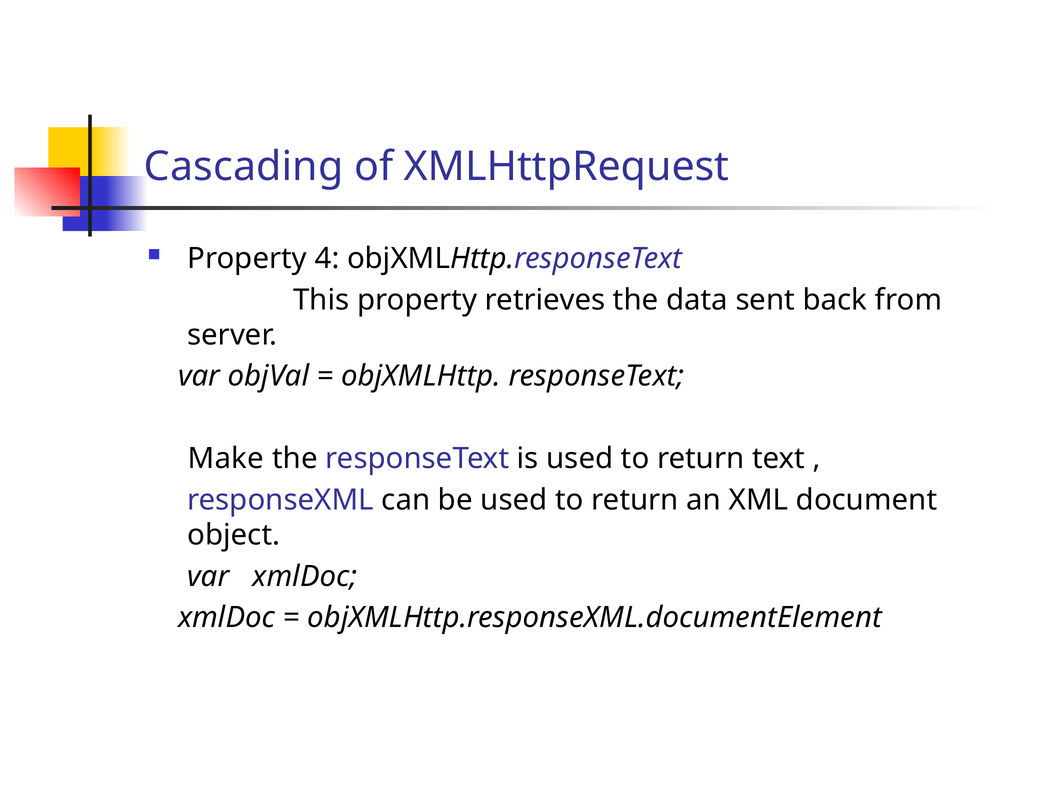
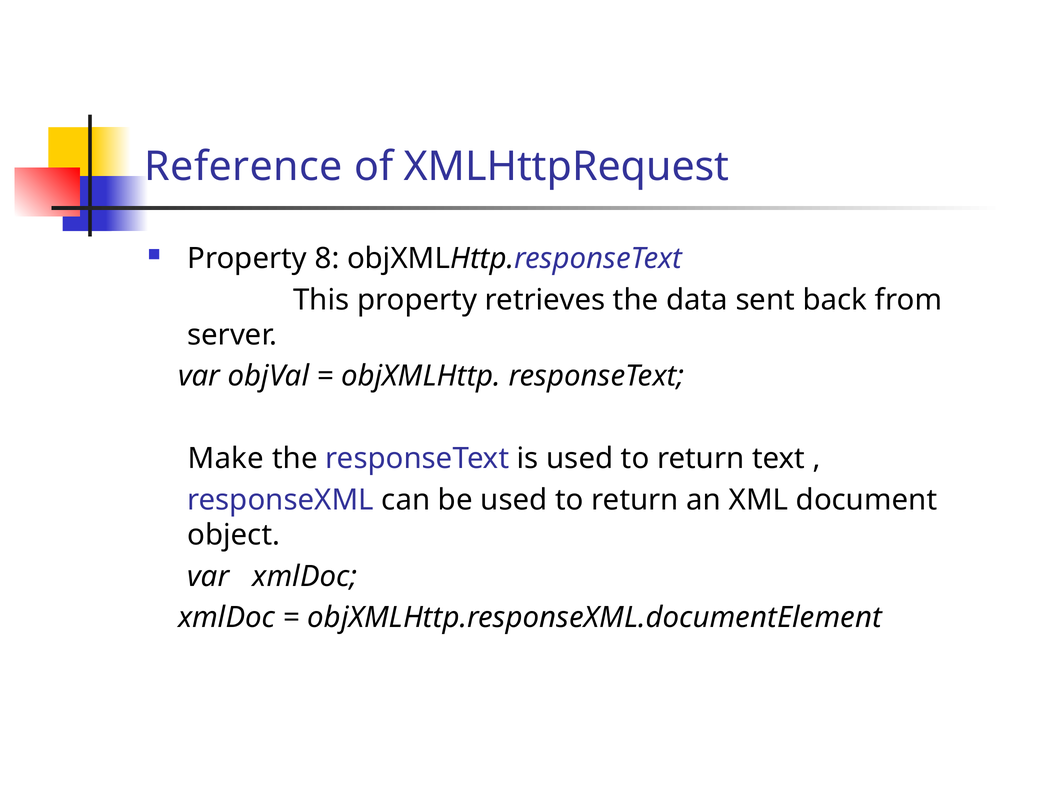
Cascading: Cascading -> Reference (244, 167)
4: 4 -> 8 (327, 259)
